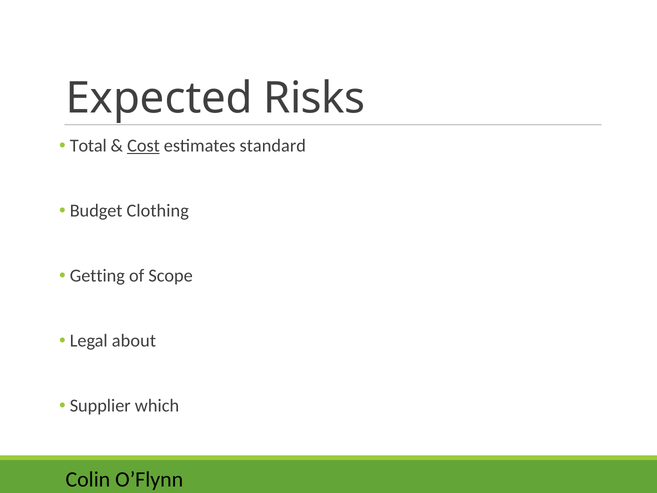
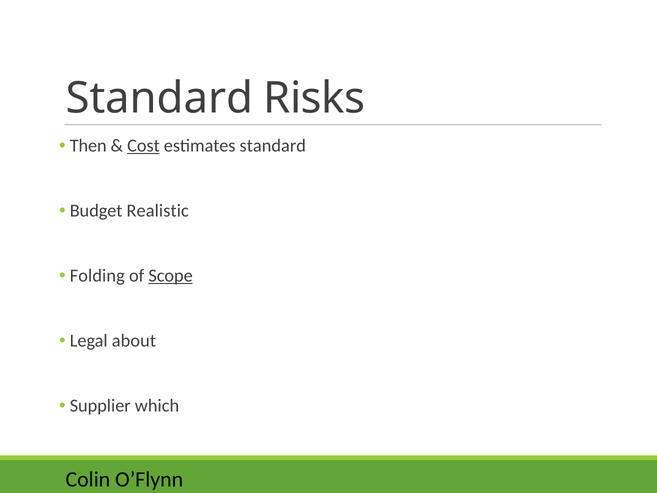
Expected: Expected -> Standard (159, 98)
Total: Total -> Then (88, 146)
Clothing: Clothing -> Realistic (158, 211)
Getting: Getting -> Folding (97, 276)
Scope underline: none -> present (171, 276)
